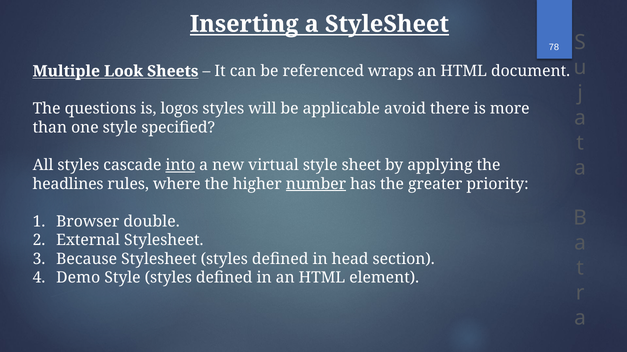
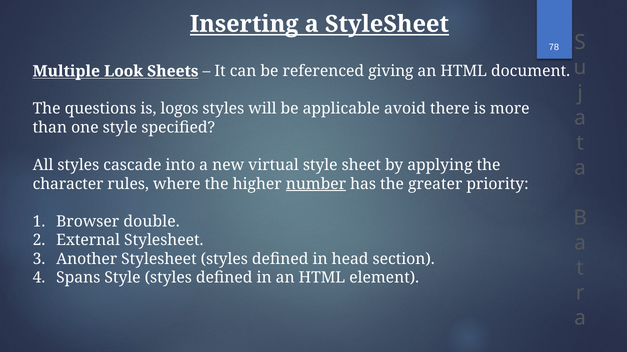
wraps: wraps -> giving (391, 71)
into underline: present -> none (180, 165)
headlines: headlines -> character (68, 184)
Because: Because -> Another (87, 259)
Demo: Demo -> Spans (78, 278)
